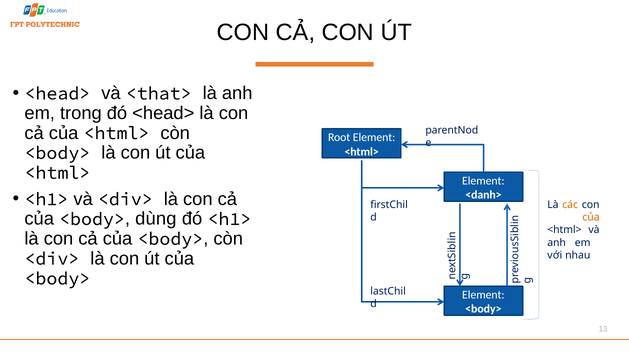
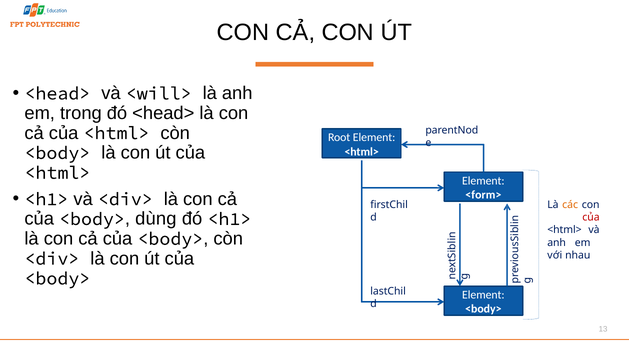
<that>: <that> -> <will> (159, 93)
<danh>: <danh> -> <form> (483, 195)
của colour: orange -> red (591, 217)
